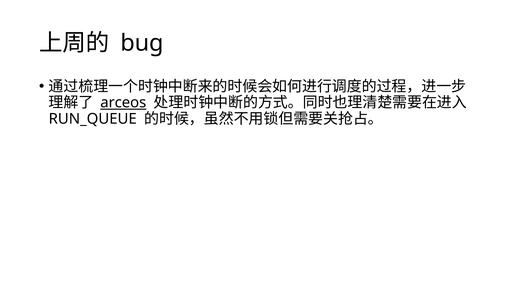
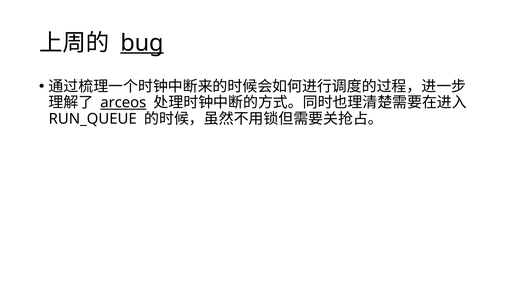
bug underline: none -> present (142, 43)
